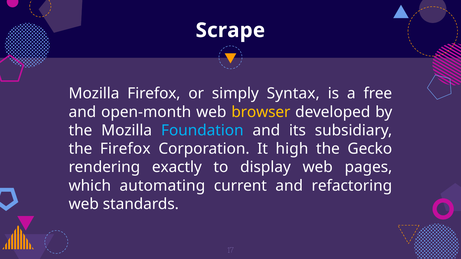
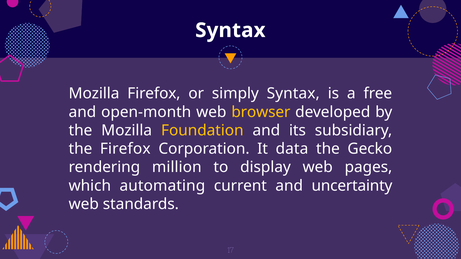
Scrape: Scrape -> Syntax (230, 30)
Foundation colour: light blue -> yellow (202, 131)
high: high -> data (292, 149)
exactly: exactly -> million (177, 167)
refactoring: refactoring -> uncertainty (352, 186)
